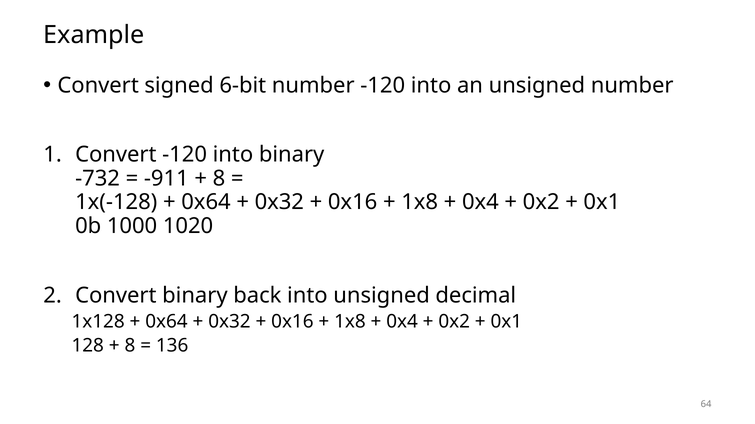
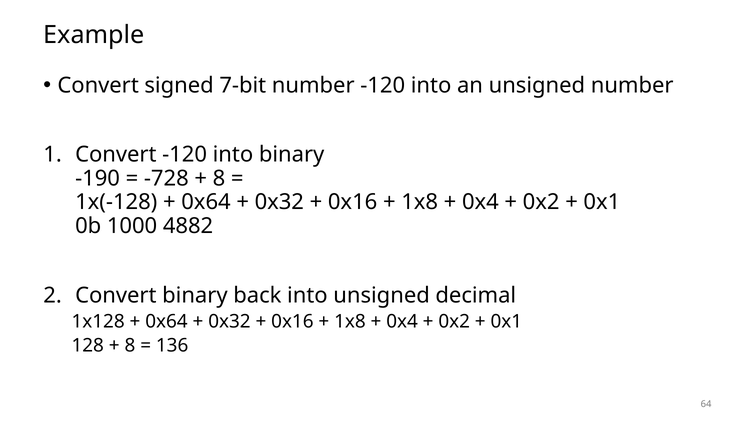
6-bit: 6-bit -> 7-bit (243, 85)
-732: -732 -> -190 (98, 179)
-911: -911 -> -728 (166, 179)
1020: 1020 -> 4882 (188, 226)
